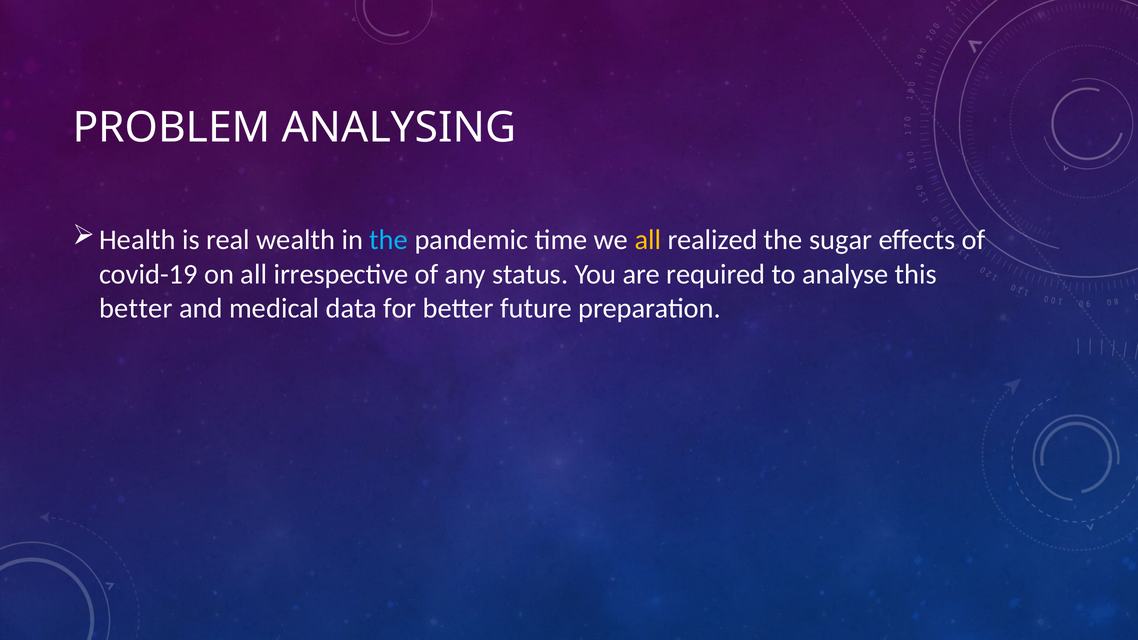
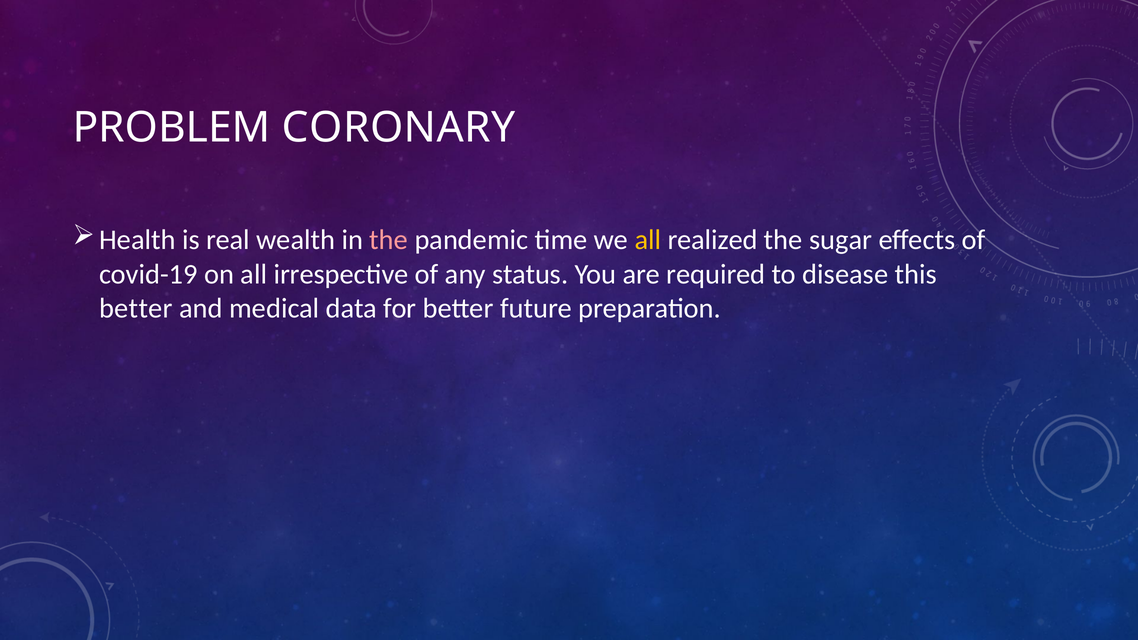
ANALYSING: ANALYSING -> CORONARY (399, 128)
the colour: light blue -> pink (389, 240)
analyse: analyse -> disease (845, 274)
